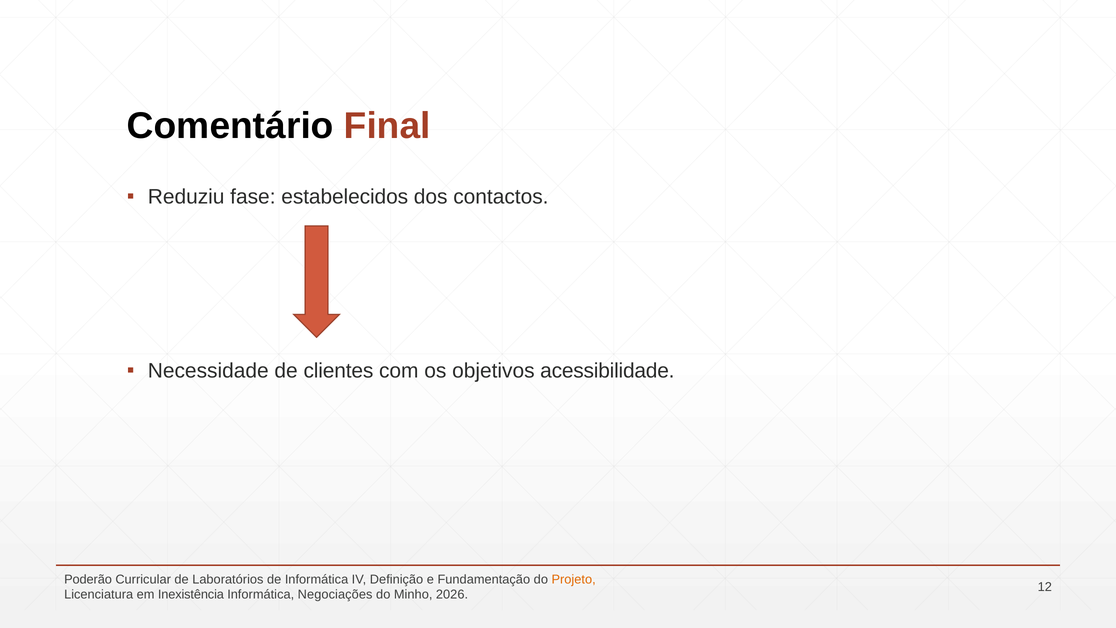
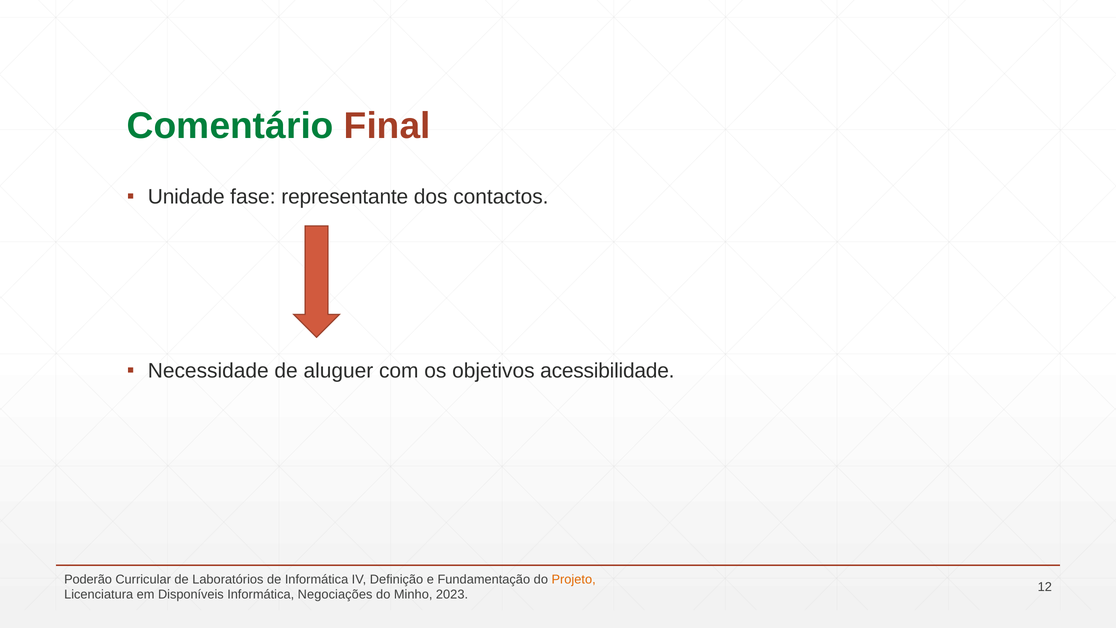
Comentário colour: black -> green (230, 126)
Reduziu: Reduziu -> Unidade (186, 197)
estabelecidos: estabelecidos -> representante (345, 197)
clientes: clientes -> aluguer (338, 371)
Inexistência: Inexistência -> Disponíveis (191, 594)
2026: 2026 -> 2023 (452, 594)
